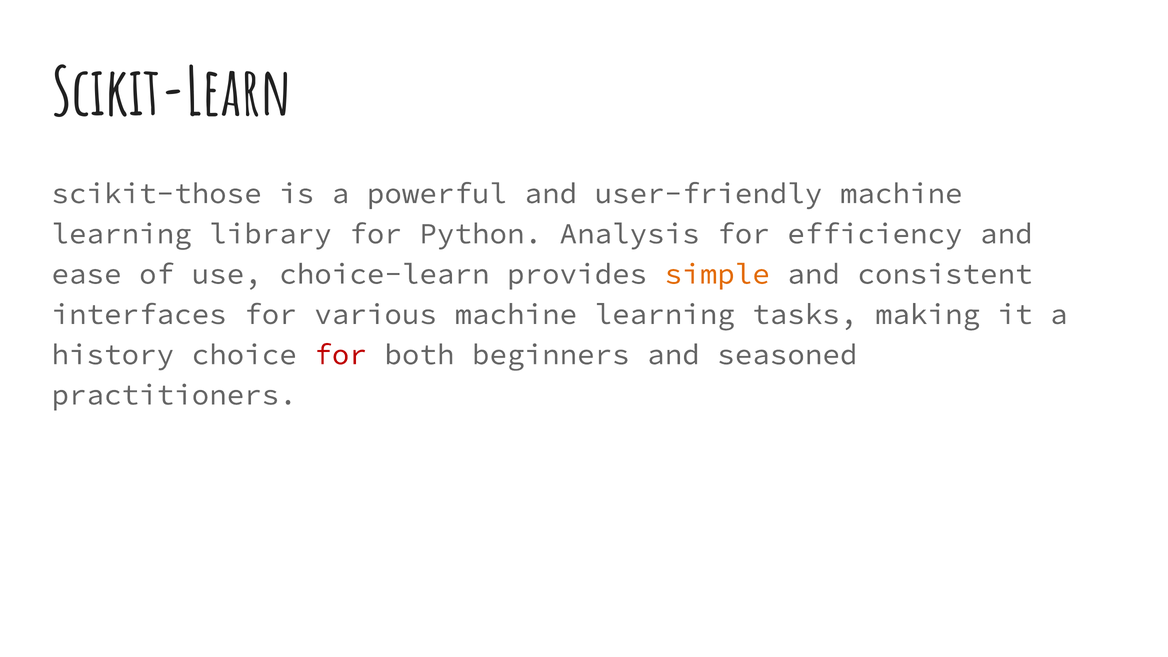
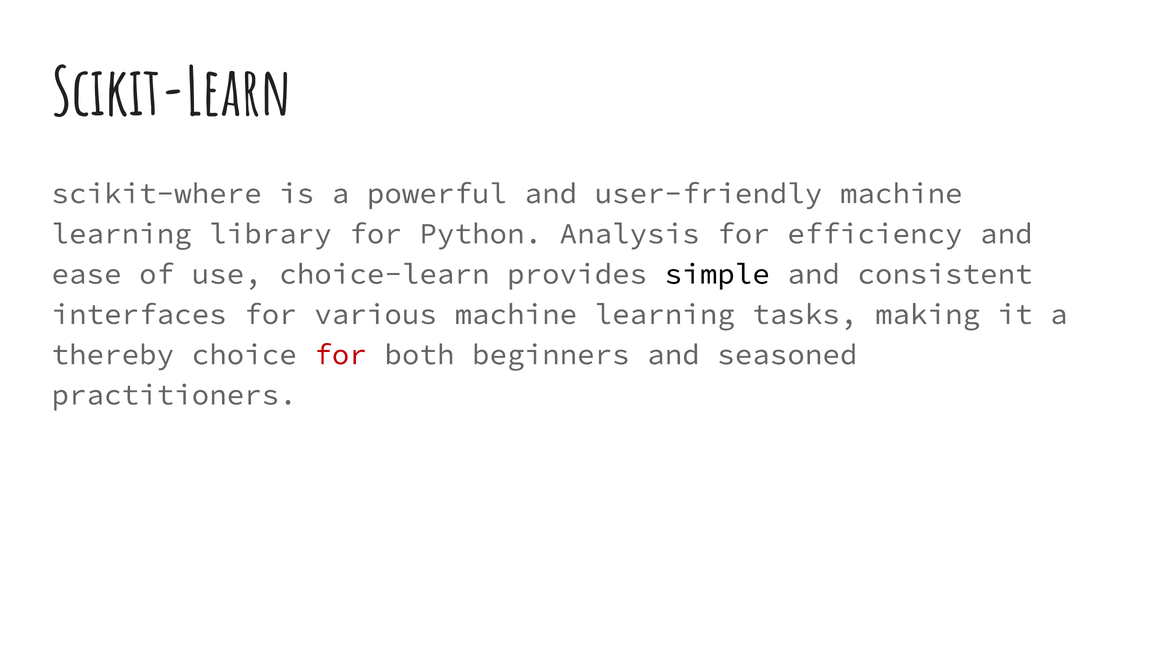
scikit-those: scikit-those -> scikit-where (157, 193)
simple colour: orange -> black (717, 274)
history: history -> thereby (113, 355)
